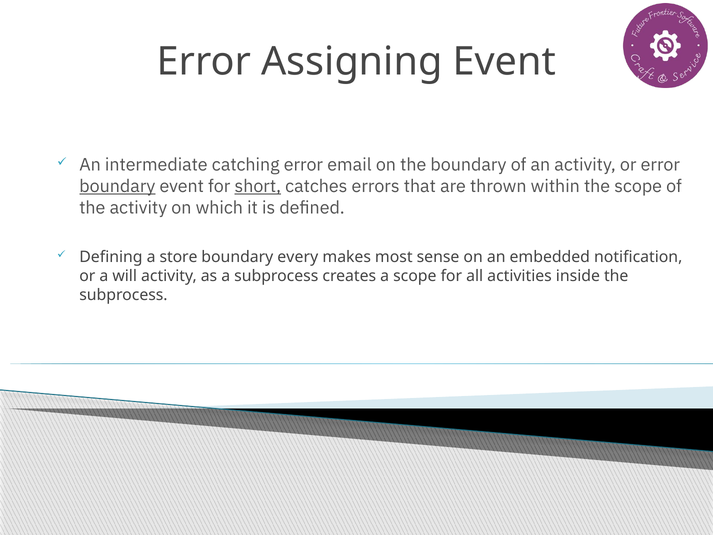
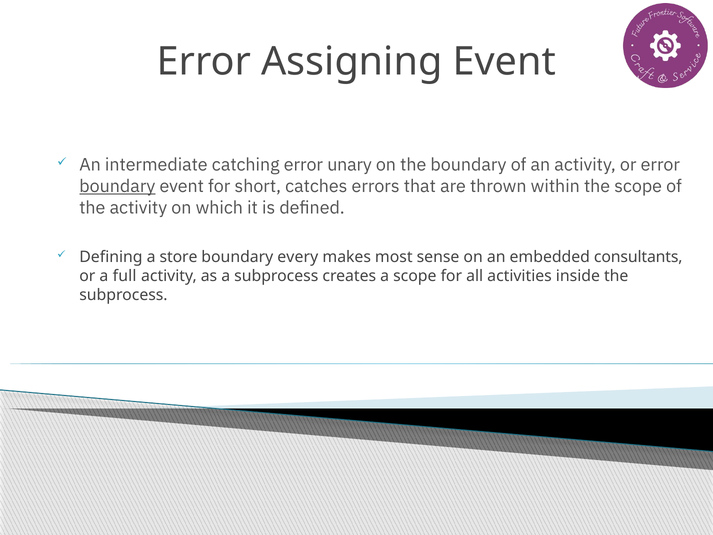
email: email -> unary (350, 165)
short underline: present -> none (258, 186)
notification: notification -> consultants (638, 257)
will: will -> full (125, 276)
